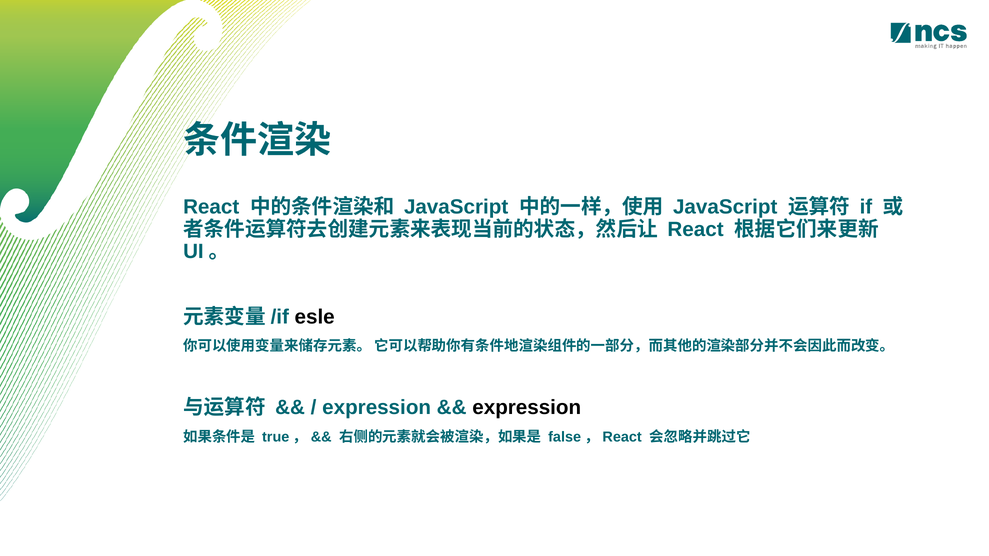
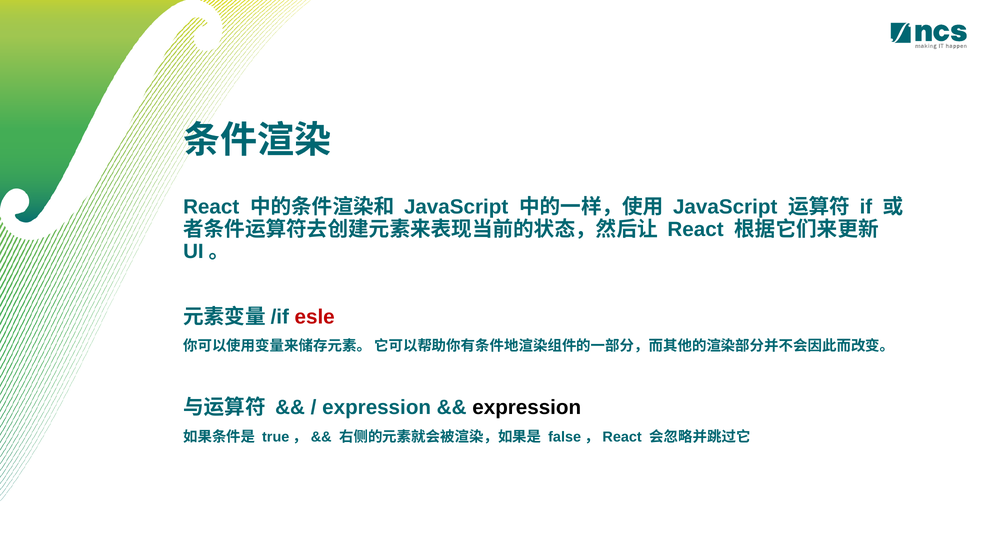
esle colour: black -> red (315, 317)
